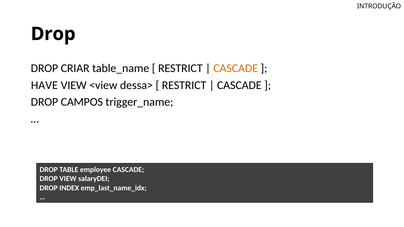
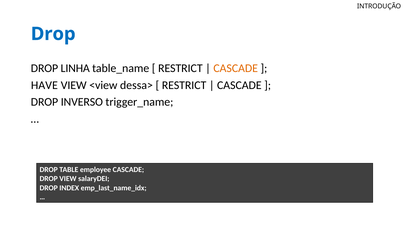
Drop colour: black -> blue (53, 34)
CRIAR: CRIAR -> LINHA (75, 68)
CAMPOS: CAMPOS -> INVERSO (82, 102)
